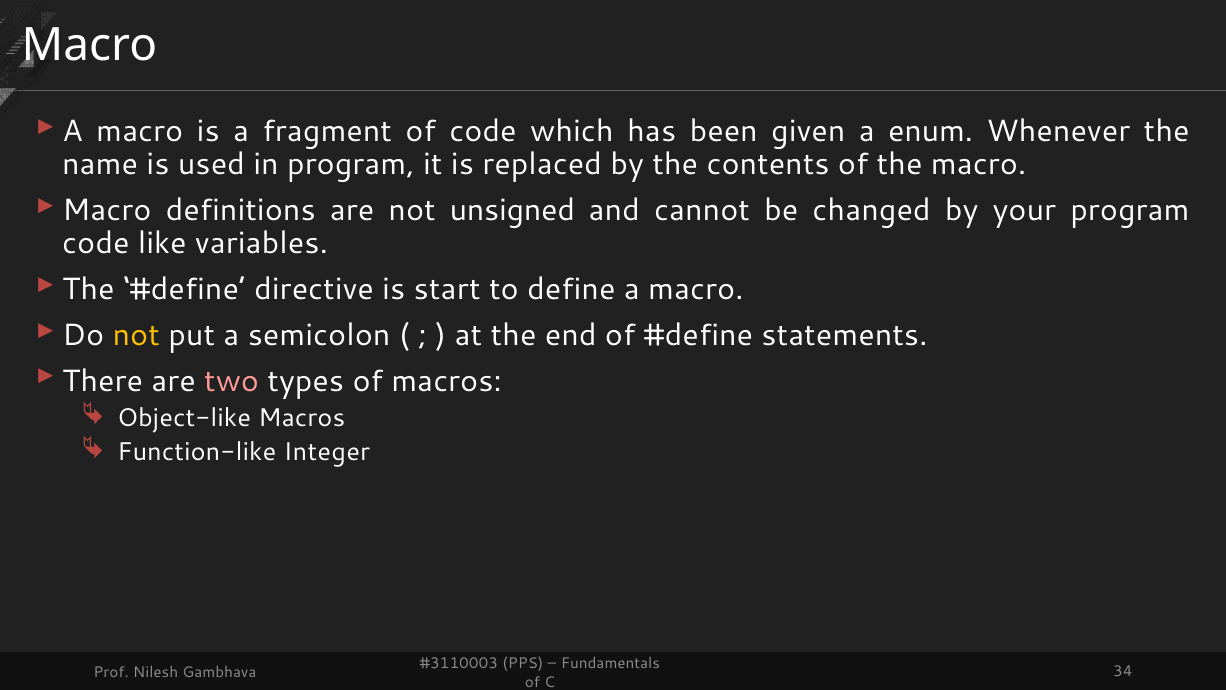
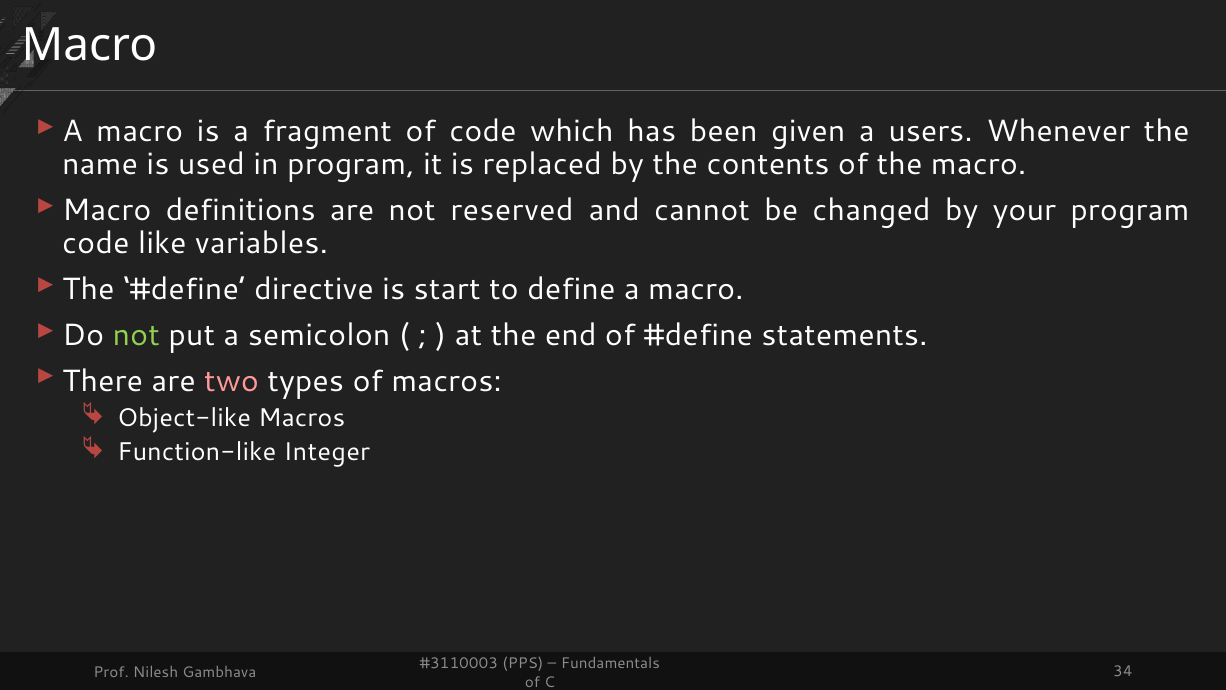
enum: enum -> users (931, 131)
unsigned: unsigned -> reserved (512, 210)
not colour: yellow -> light green (136, 335)
